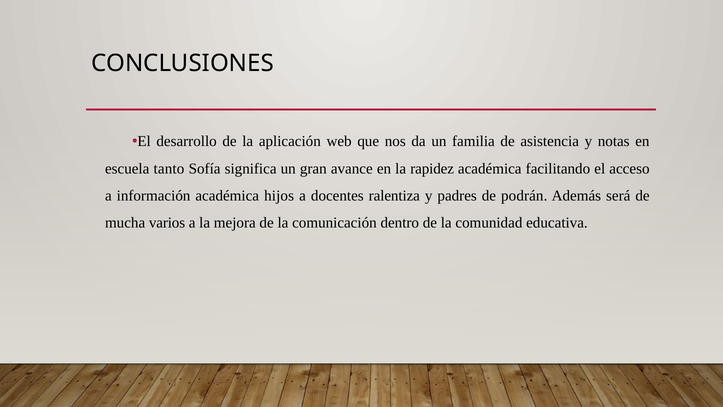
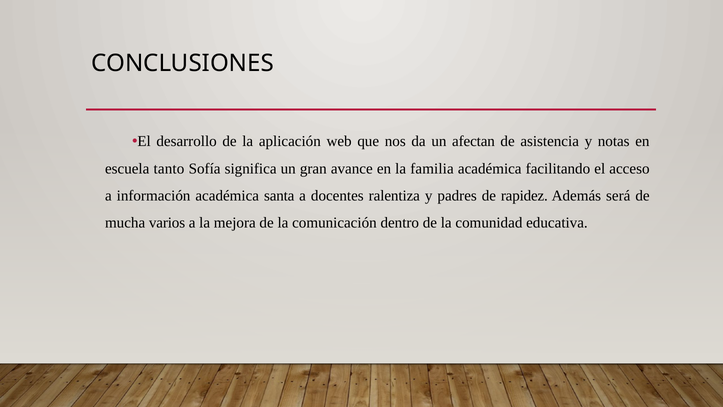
familia: familia -> afectan (473, 141)
rapidez: rapidez -> familia (432, 168)
hijos: hijos -> santa (279, 196)
podrán: podrán -> rapidez (524, 196)
